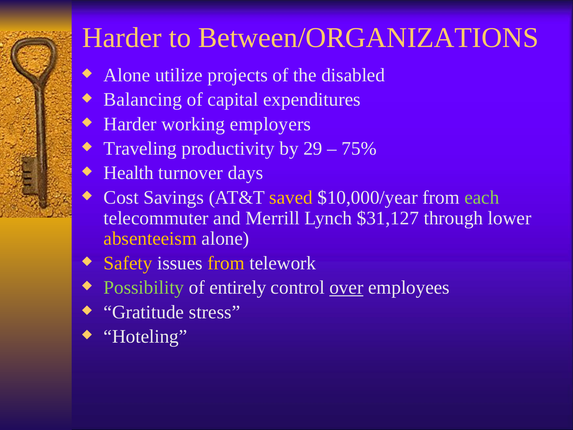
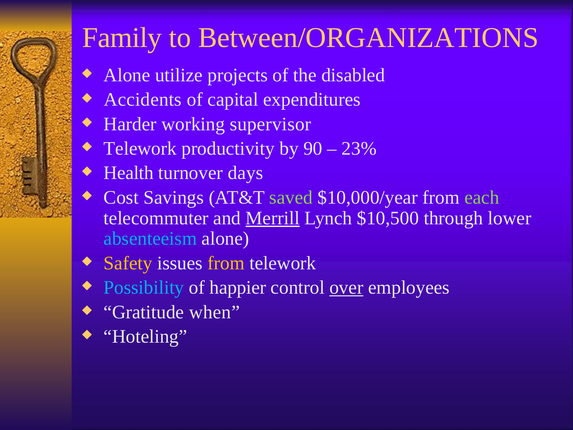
Harder: Harder -> Family (122, 38)
Balancing: Balancing -> Accidents (143, 100)
employers: employers -> supervisor (270, 124)
Traveling: Traveling -> Telework (140, 148)
29: 29 -> 90 (313, 148)
75%: 75% -> 23% (359, 148)
saved colour: yellow -> light green (291, 197)
Merrill underline: none -> present (273, 218)
$31,127: $31,127 -> $10,500 (388, 218)
absenteeism colour: yellow -> light blue (150, 239)
Possibility colour: light green -> light blue (144, 287)
entirely: entirely -> happier (238, 287)
stress: stress -> when (215, 312)
